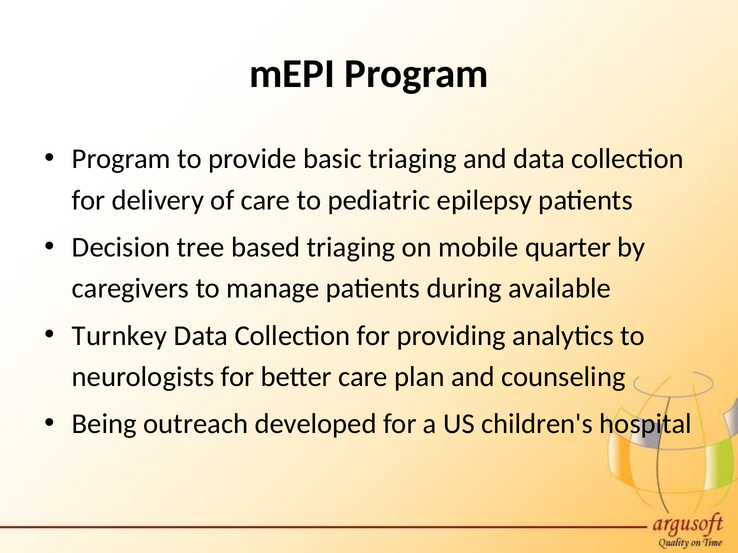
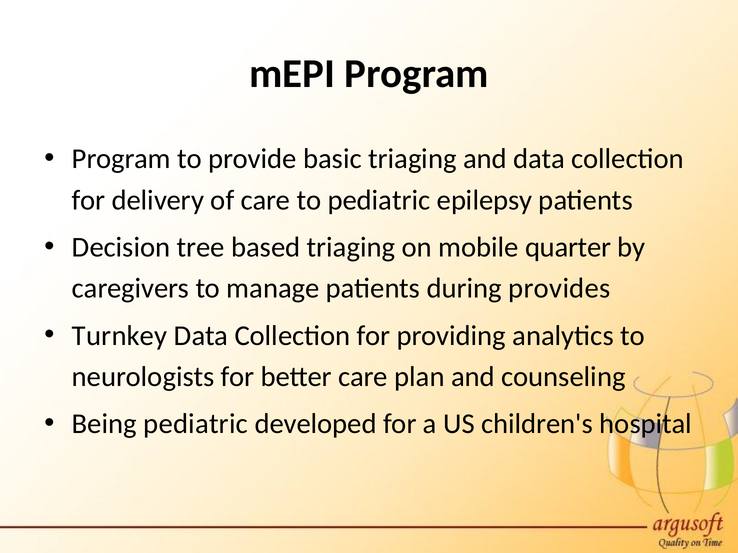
available: available -> provides (559, 289)
Being outreach: outreach -> pediatric (196, 424)
